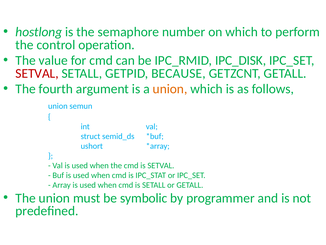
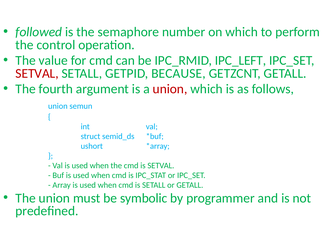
hostlong: hostlong -> followed (39, 32)
IPC_DISK: IPC_DISK -> IPC_LEFT (241, 60)
union colour: orange -> red (170, 89)
